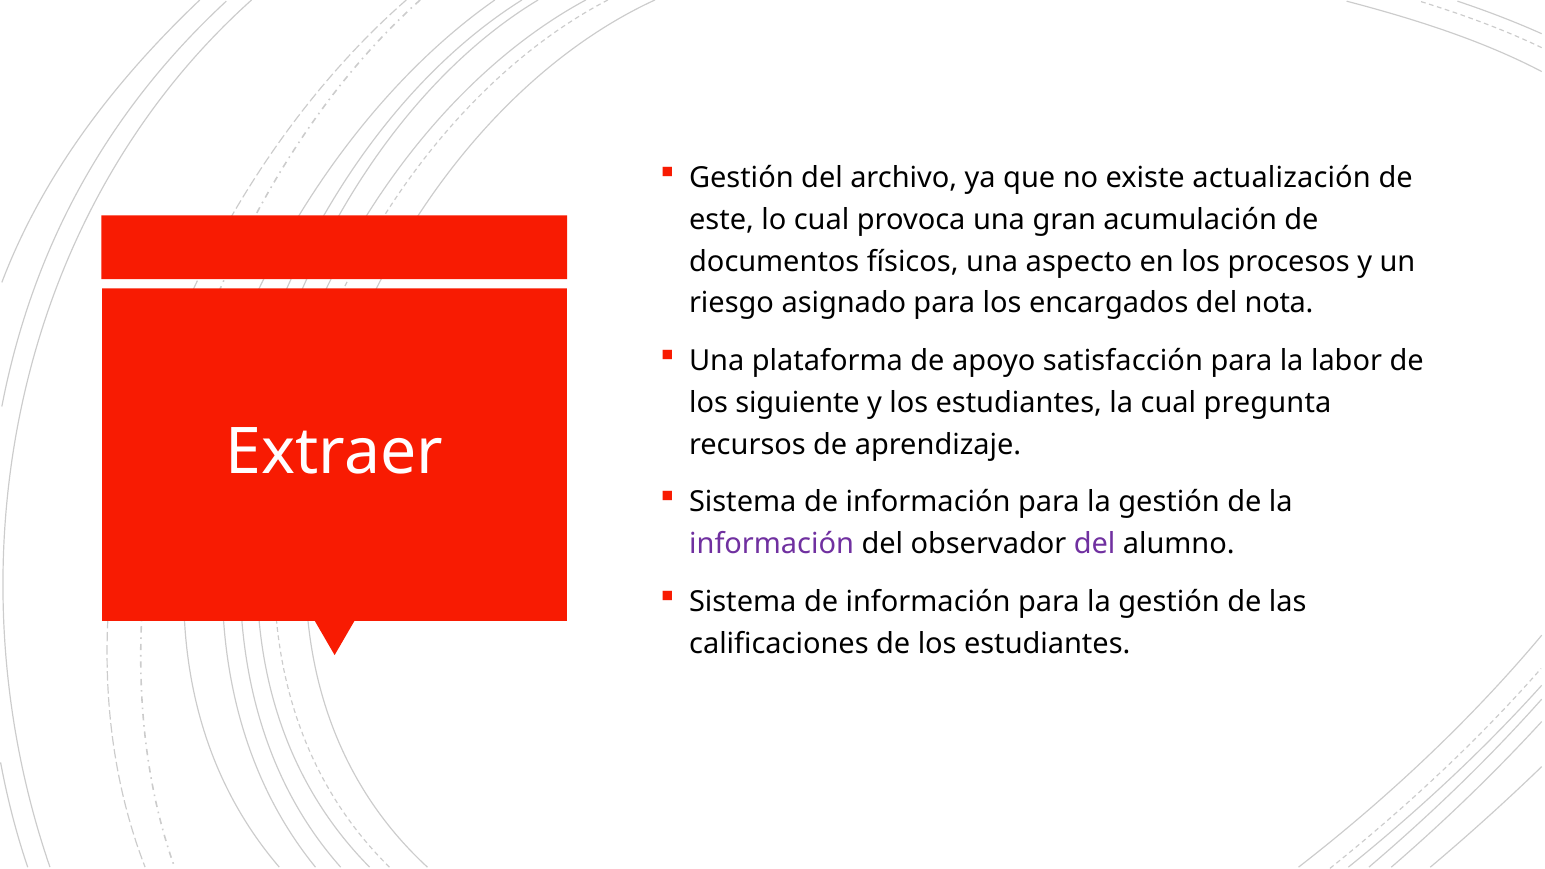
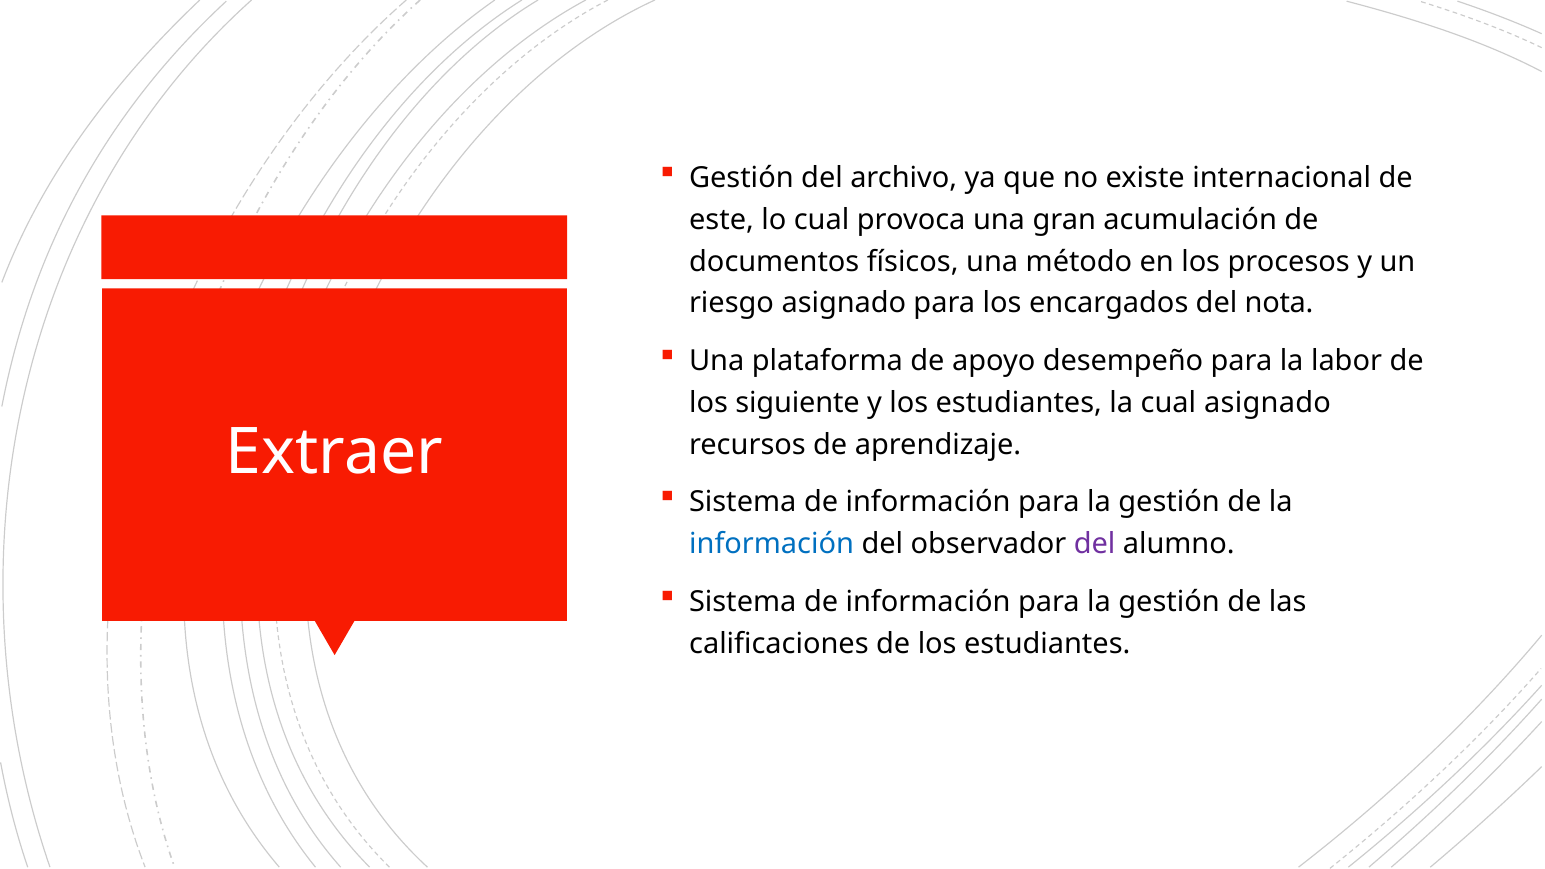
actualización: actualización -> internacional (1282, 178)
aspecto: aspecto -> método (1079, 262)
satisfacción: satisfacción -> desempeño (1123, 361)
cual pregunta: pregunta -> asignado (1268, 403)
información colour: purple -> blue (772, 544)
